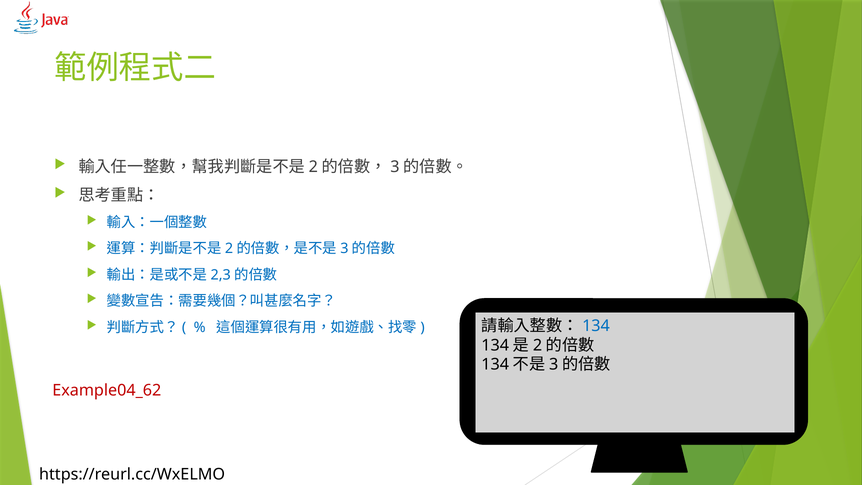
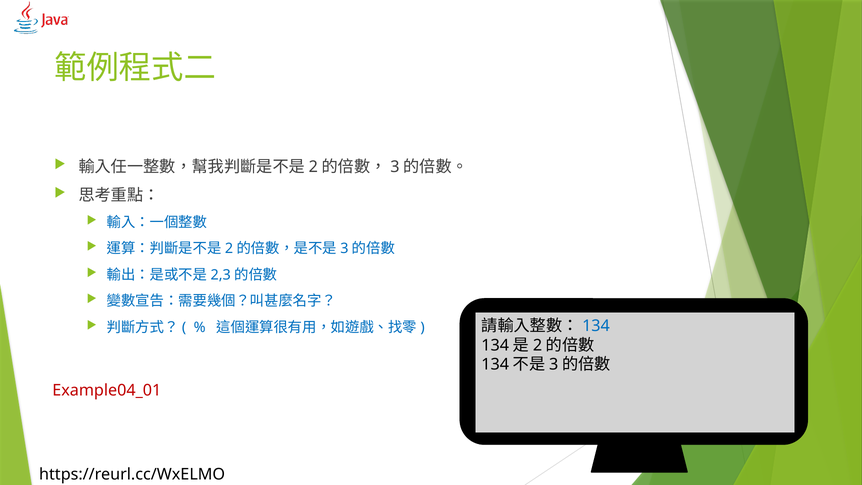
Example04_62: Example04_62 -> Example04_01 (107, 390)
